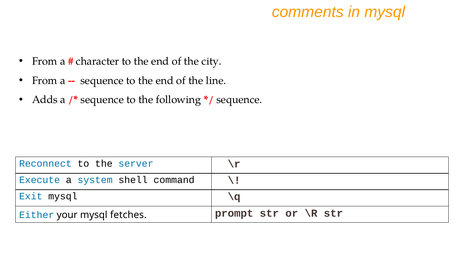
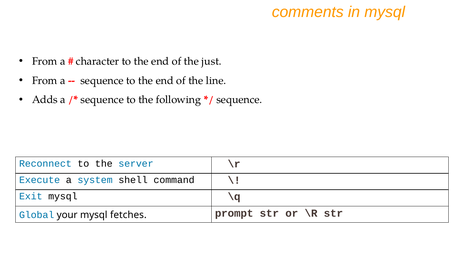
city: city -> just (212, 61)
Either: Either -> Global (37, 215)
